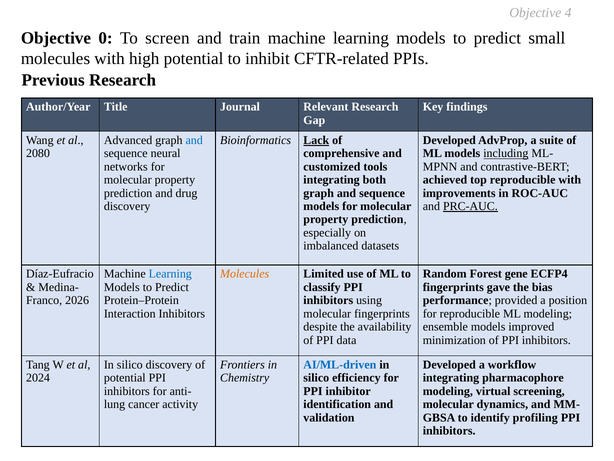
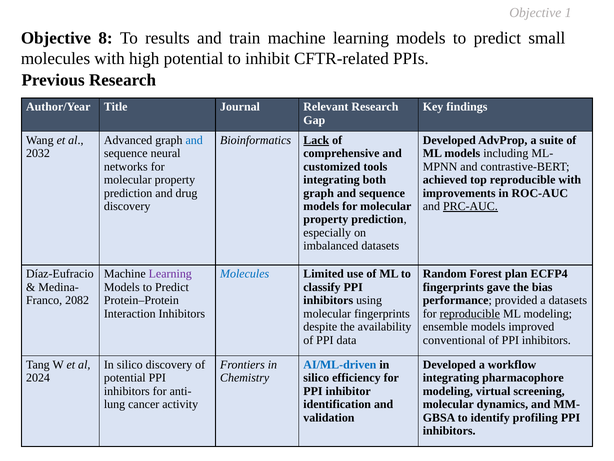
4: 4 -> 1 (568, 13)
0: 0 -> 8 (106, 38)
screen: screen -> results (167, 38)
2080: 2080 -> 2032 (38, 153)
including underline: present -> none (506, 153)
Learning colour: blue -> purple (170, 274)
Molecules colour: orange -> blue (245, 274)
gene: gene -> plan (516, 274)
2026: 2026 -> 2082 (77, 300)
a position: position -> datasets (568, 300)
reproducible underline: none -> present (470, 313)
minimization: minimization -> conventional (454, 340)
